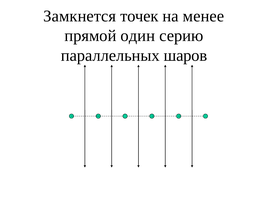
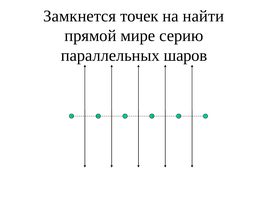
менее: менее -> найти (203, 16)
один: один -> мире (138, 36)
